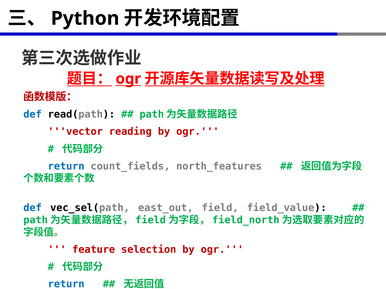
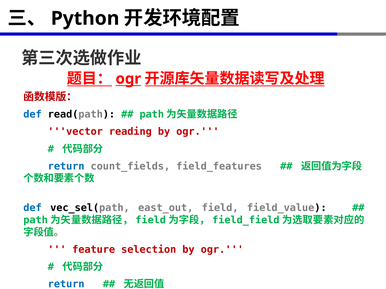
north_features: north_features -> field_features (219, 166)
field_north: field_north -> field_field (246, 220)
